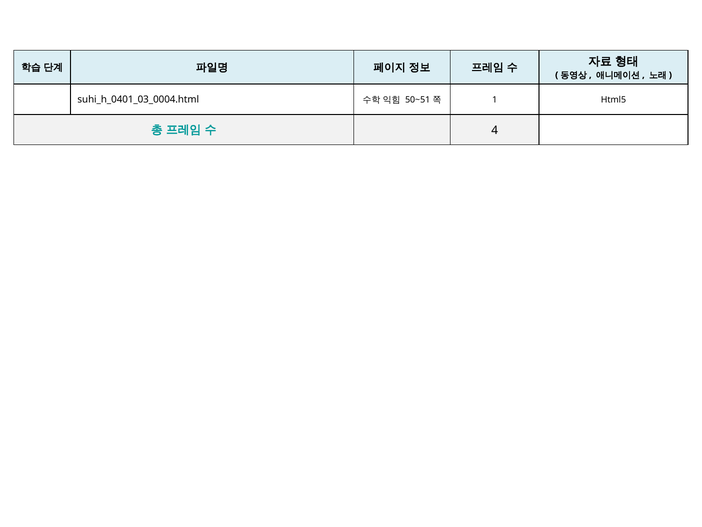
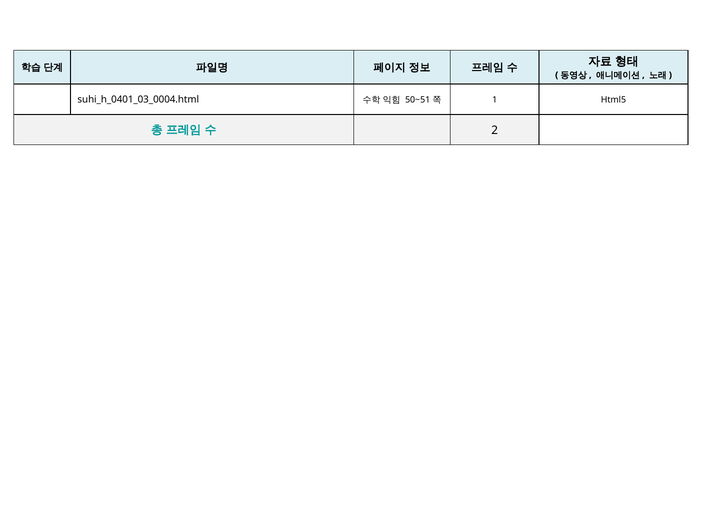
4: 4 -> 2 (495, 130)
